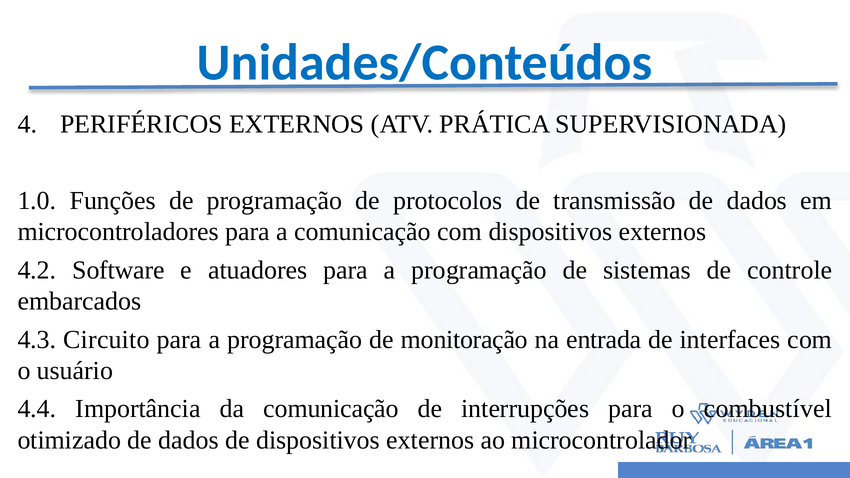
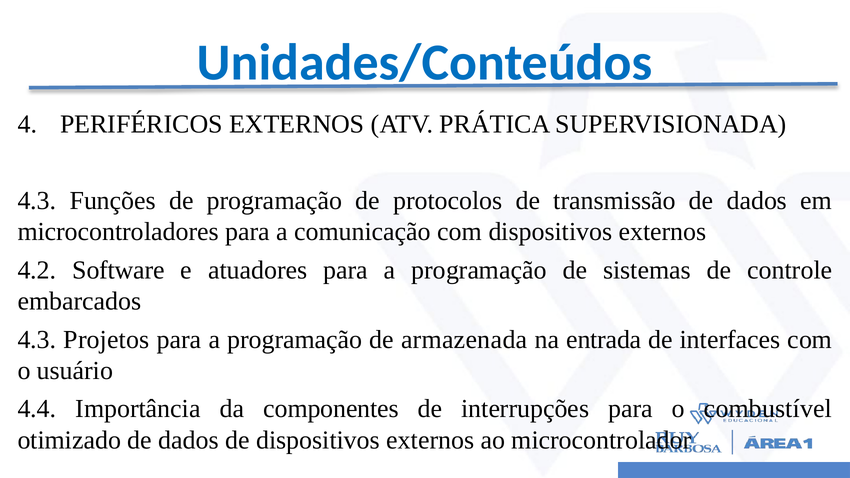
1.0: 1.0 -> 4.3 (37, 201)
Circuito: Circuito -> Projetos (106, 340)
monitoração: monitoração -> armazenada (464, 340)
da comunicação: comunicação -> componentes (331, 409)
